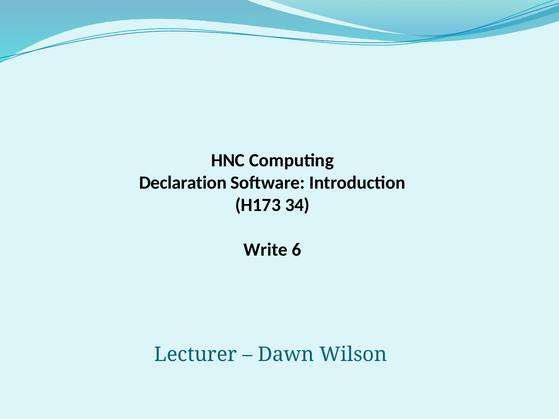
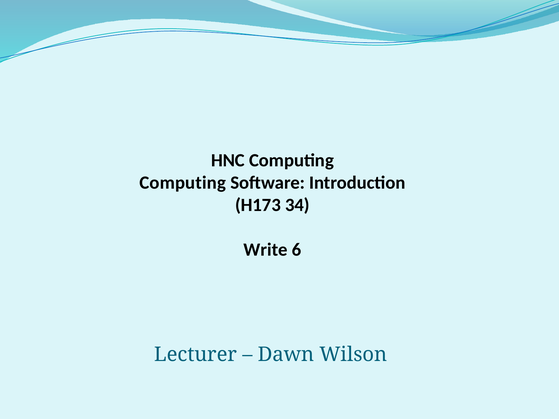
Declaration: Declaration -> Computing (183, 183)
